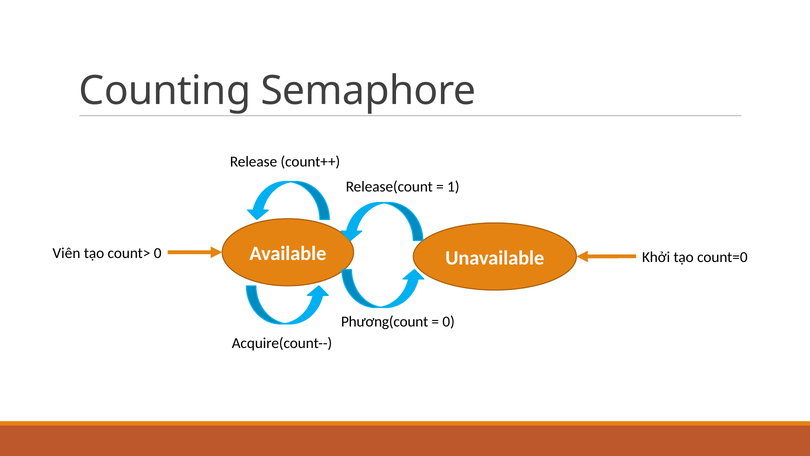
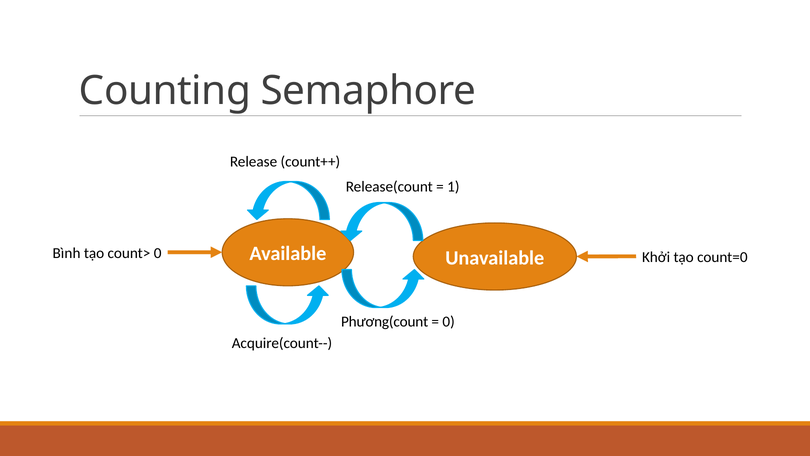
Viên: Viên -> Bình (67, 253)
